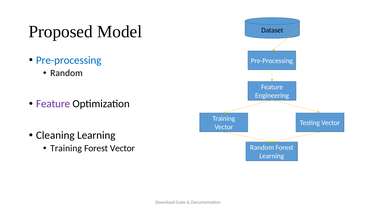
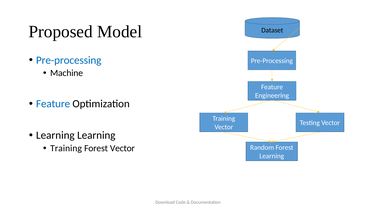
Random: Random -> Machine (67, 73)
Feature colour: purple -> blue (53, 104)
Cleaning: Cleaning -> Learning (55, 135)
